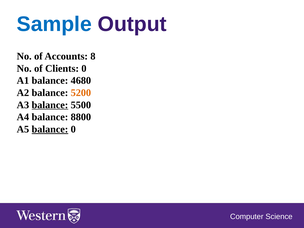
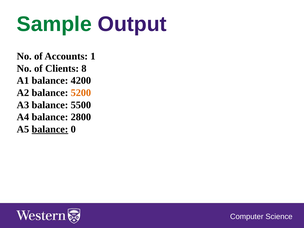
Sample colour: blue -> green (54, 24)
8: 8 -> 1 (93, 56)
Clients 0: 0 -> 8 (84, 68)
4680: 4680 -> 4200 (81, 81)
balance underline: present -> none (50, 105)
8800: 8800 -> 2800 (81, 117)
